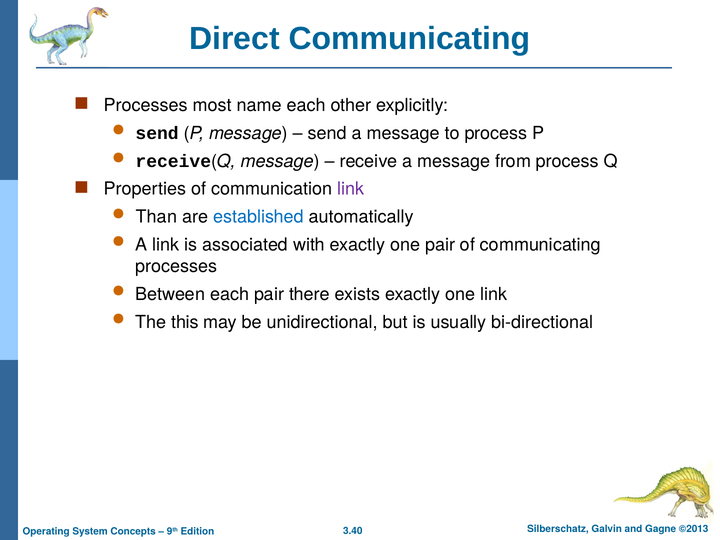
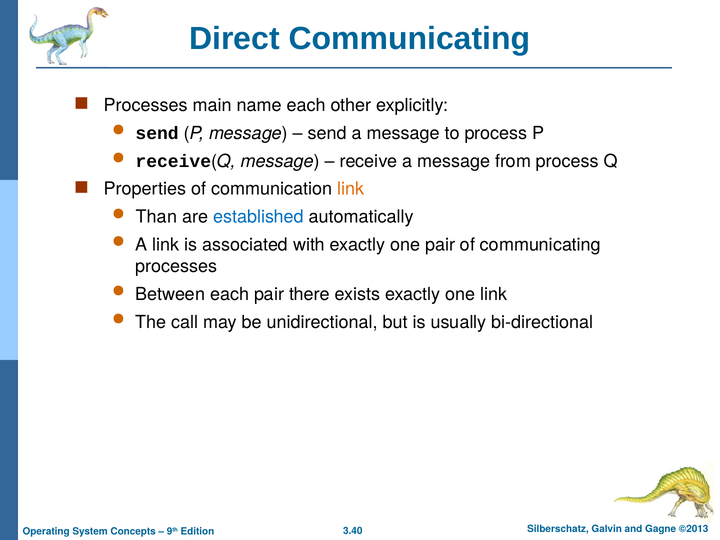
most: most -> main (212, 105)
link colour: purple -> orange (351, 189)
this: this -> call (185, 322)
